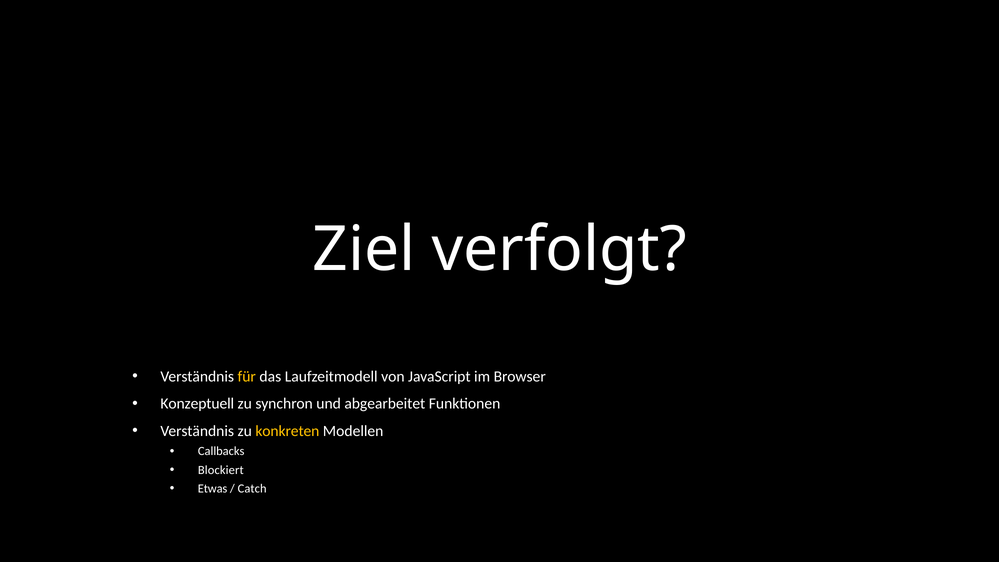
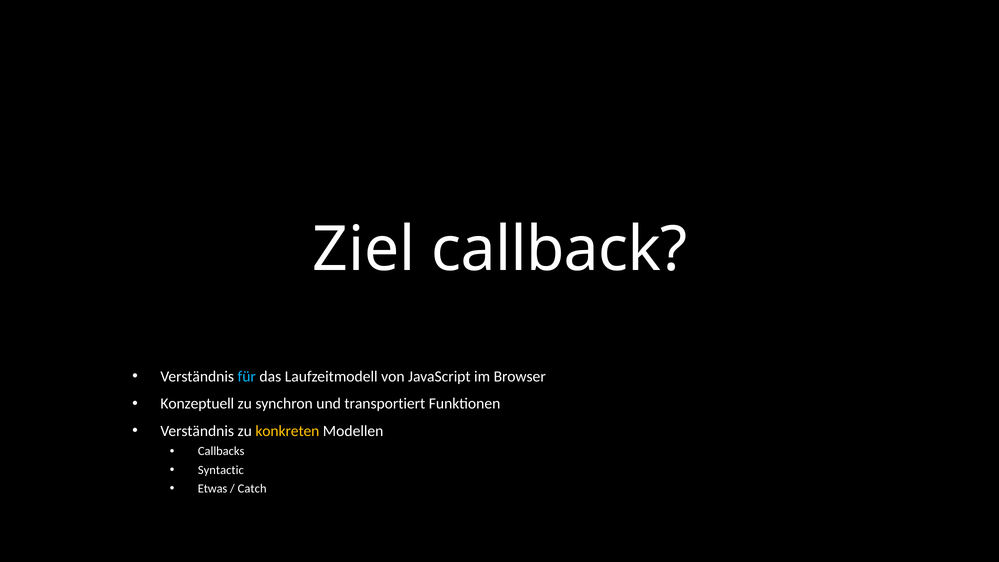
verfolgt: verfolgt -> callback (560, 250)
für colour: yellow -> light blue (247, 376)
abgearbeitet: abgearbeitet -> transportiert (385, 404)
Blockiert: Blockiert -> Syntactic (221, 470)
